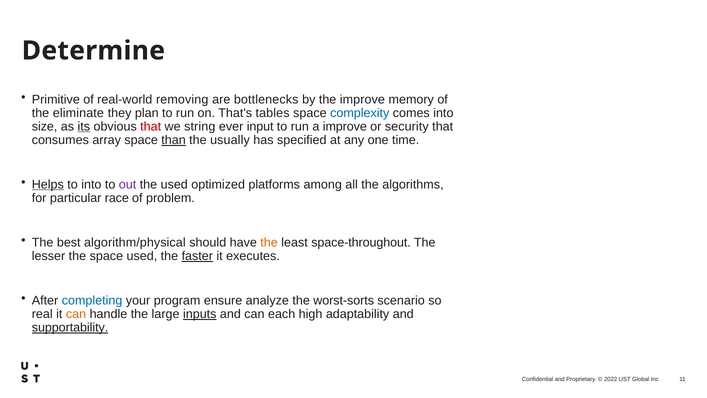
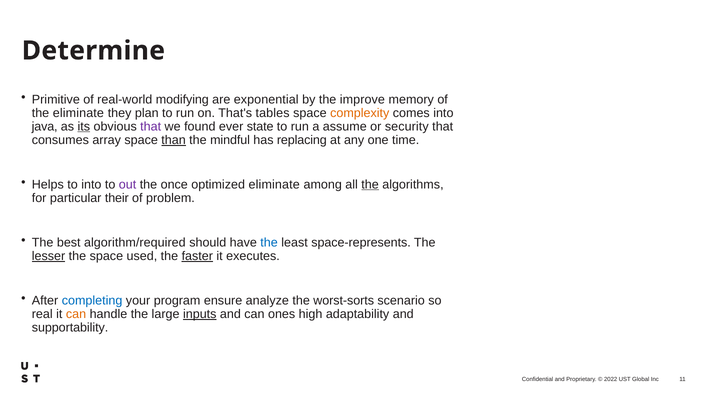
removing: removing -> modifying (182, 99)
bottlenecks: bottlenecks -> exponential (266, 99)
complexity colour: blue -> orange (360, 113)
size: size -> java (45, 126)
that colour: red -> purple (151, 126)
string: string -> found (200, 126)
input: input -> state (260, 126)
a improve: improve -> assume (345, 126)
usually: usually -> mindful (230, 140)
specified: specified -> replacing (302, 140)
Helps underline: present -> none (48, 184)
the used: used -> once (174, 184)
optimized platforms: platforms -> eliminate (274, 184)
the underline: none -> present (370, 184)
race: race -> their (117, 198)
algorithm/physical: algorithm/physical -> algorithm/required (135, 242)
the colour: orange -> blue (269, 242)
space-throughout: space-throughout -> space-represents (361, 242)
lesser underline: none -> present (49, 256)
each: each -> ones (282, 314)
supportability underline: present -> none (70, 327)
